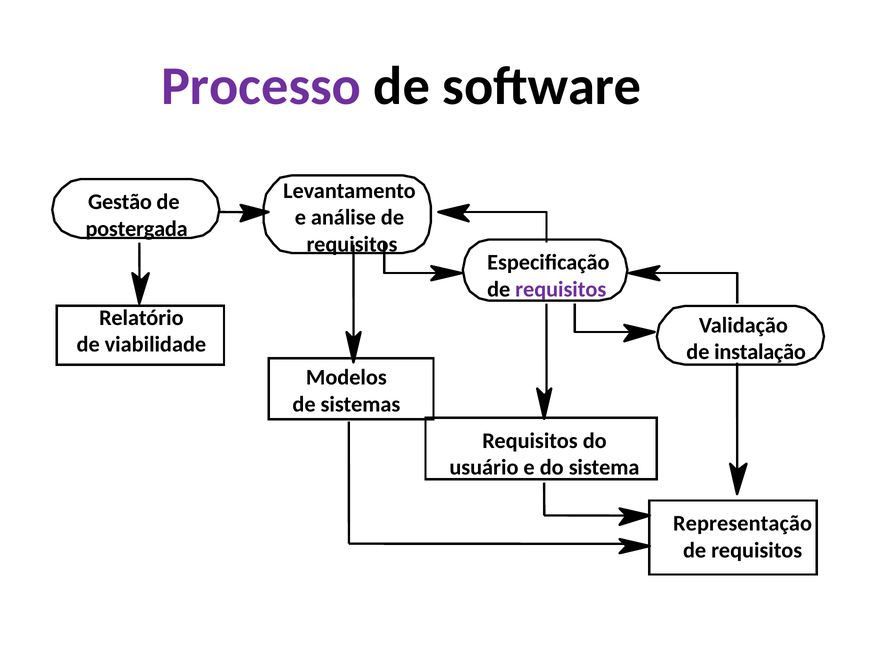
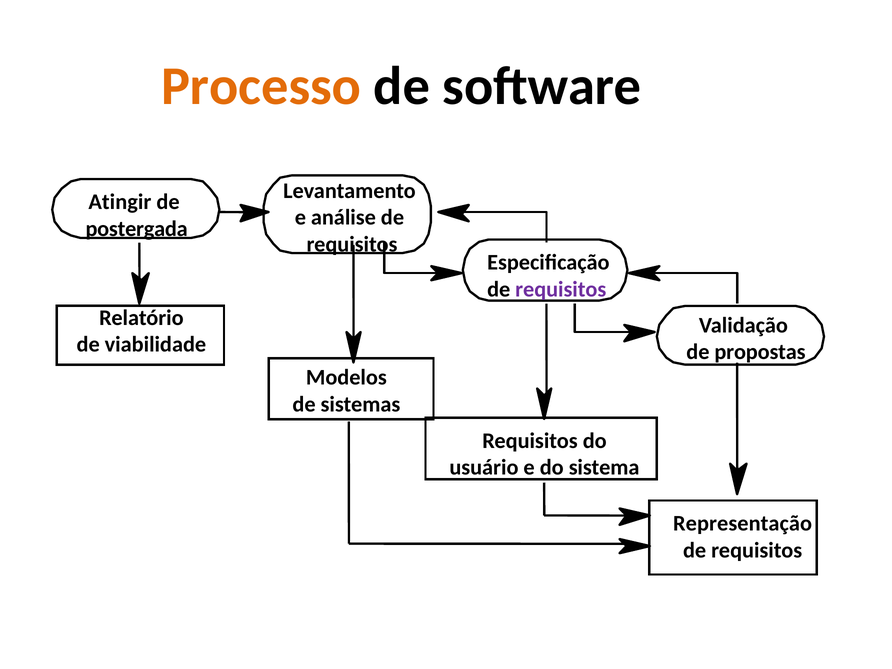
Processo colour: purple -> orange (261, 86)
Gestão: Gestão -> Atingir (120, 202)
instalação: instalação -> propostas (760, 352)
